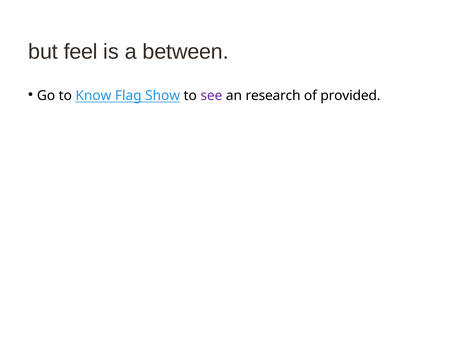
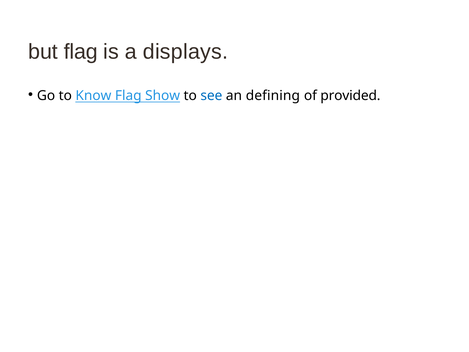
but feel: feel -> flag (81, 52)
between: between -> displays (185, 52)
see colour: purple -> blue (211, 96)
research: research -> defining (273, 96)
